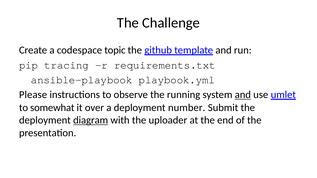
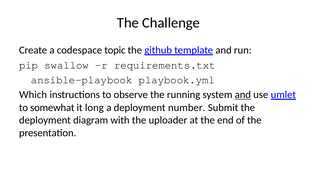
tracing: tracing -> swallow (67, 65)
Please: Please -> Which (33, 95)
over: over -> long (94, 108)
diagram underline: present -> none (91, 120)
